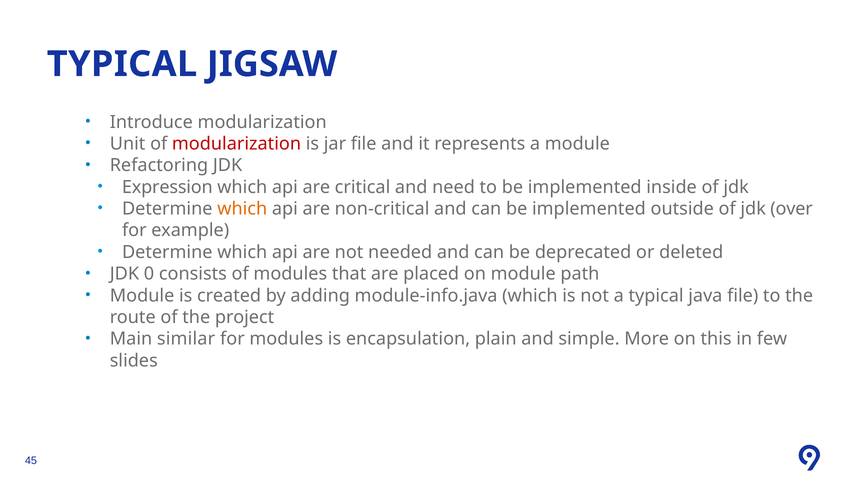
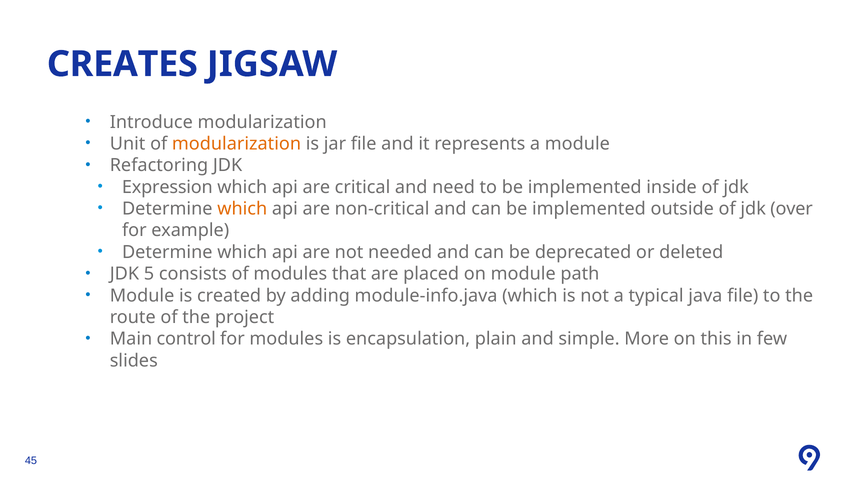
TYPICAL: TYPICAL -> CREATES (122, 64)
modularization colour: red -> orange (236, 144)
0: 0 -> 5 (149, 274)
similar: similar -> control (186, 339)
